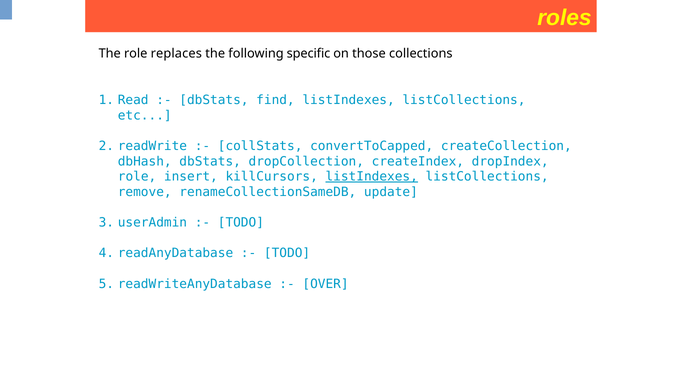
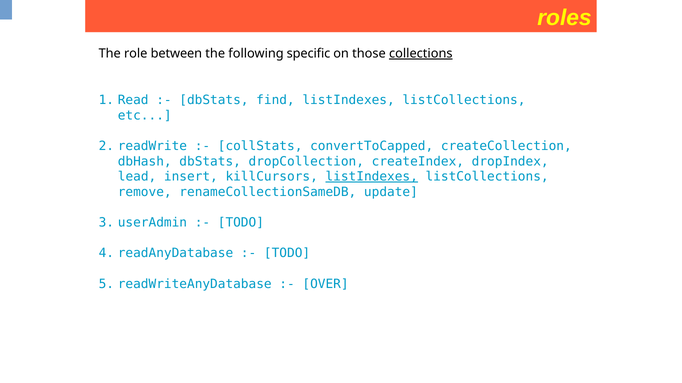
replaces: replaces -> between (176, 54)
collections underline: none -> present (421, 54)
role: role -> lead (137, 177)
